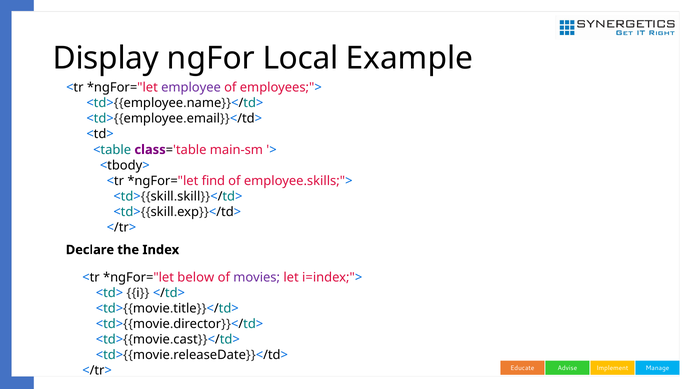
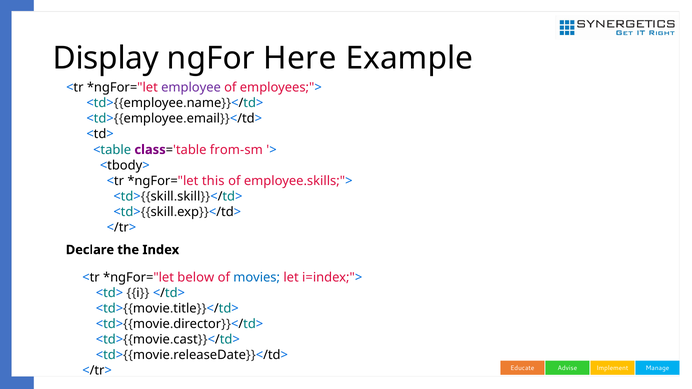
Local: Local -> Here (300, 58)
main-sm: main-sm -> from-sm (236, 150)
find: find -> this (213, 181)
movies colour: purple -> blue (257, 278)
